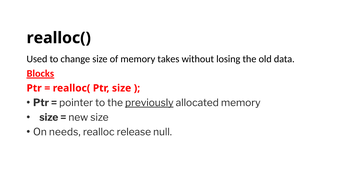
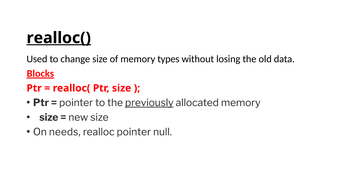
realloc( underline: none -> present (59, 38)
takes: takes -> types (168, 59)
realloc release: release -> pointer (134, 132)
